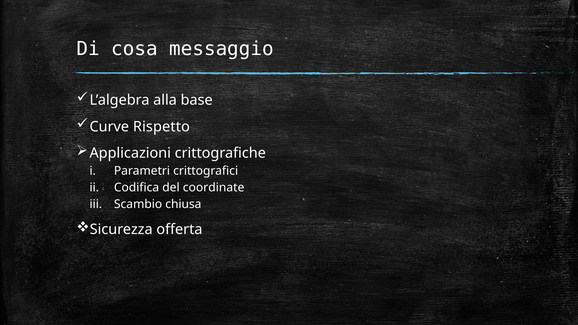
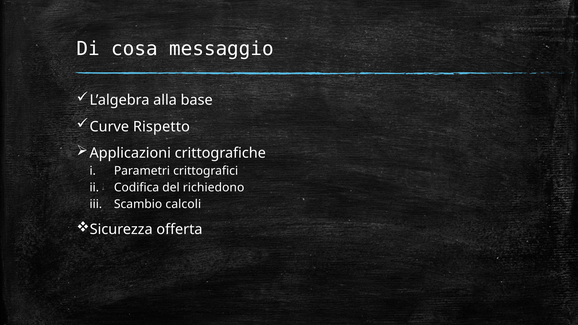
coordinate: coordinate -> richiedono (214, 188)
chiusa: chiusa -> calcoli (183, 204)
